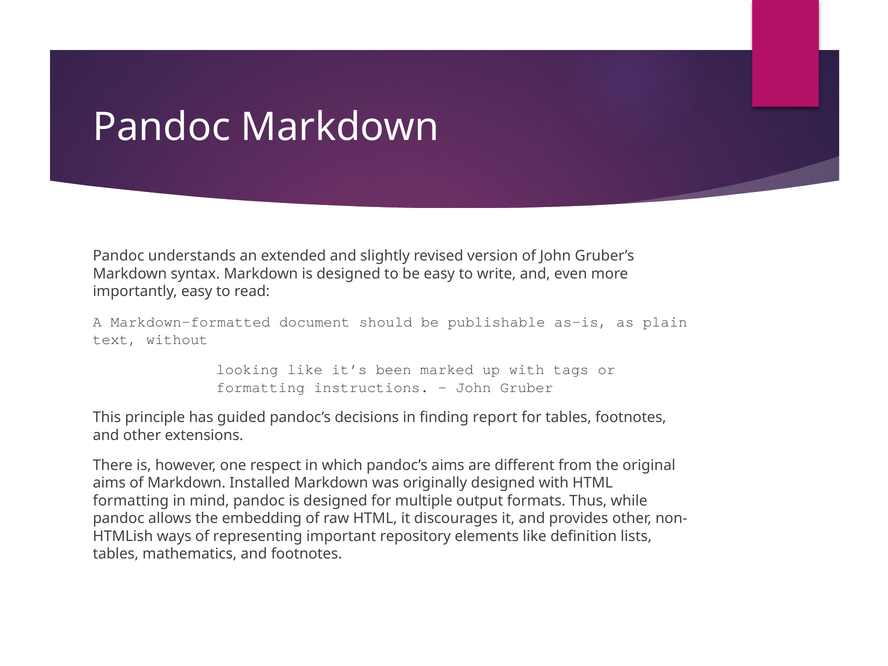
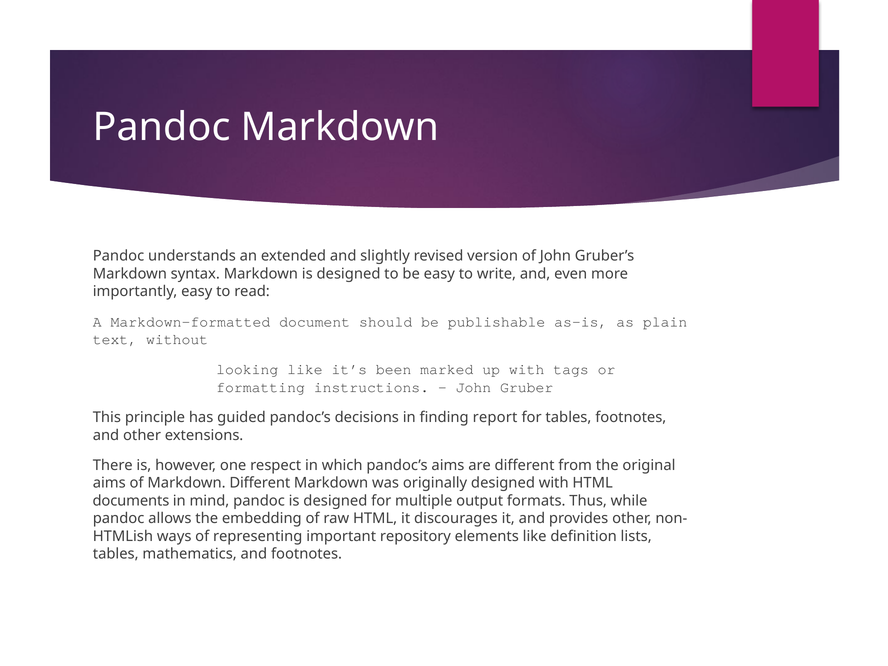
Markdown Installed: Installed -> Different (260, 483)
formatting: formatting -> documents (131, 501)
